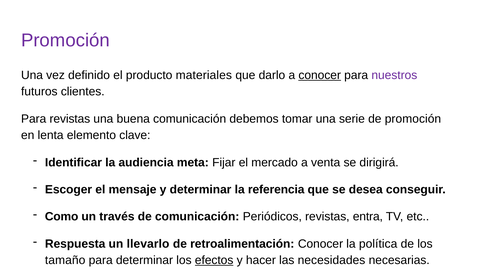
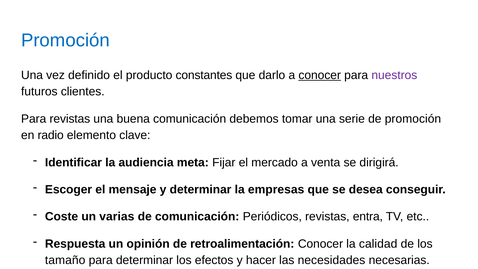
Promoción colour: purple -> blue (65, 40)
materiales: materiales -> constantes (204, 75)
lenta: lenta -> radio (51, 135)
referencia: referencia -> empresas (276, 189)
Como: Como -> Coste (62, 217)
través: través -> varias (117, 217)
llevarlo: llevarlo -> opinión (148, 244)
política: política -> calidad (378, 244)
efectos underline: present -> none (214, 260)
